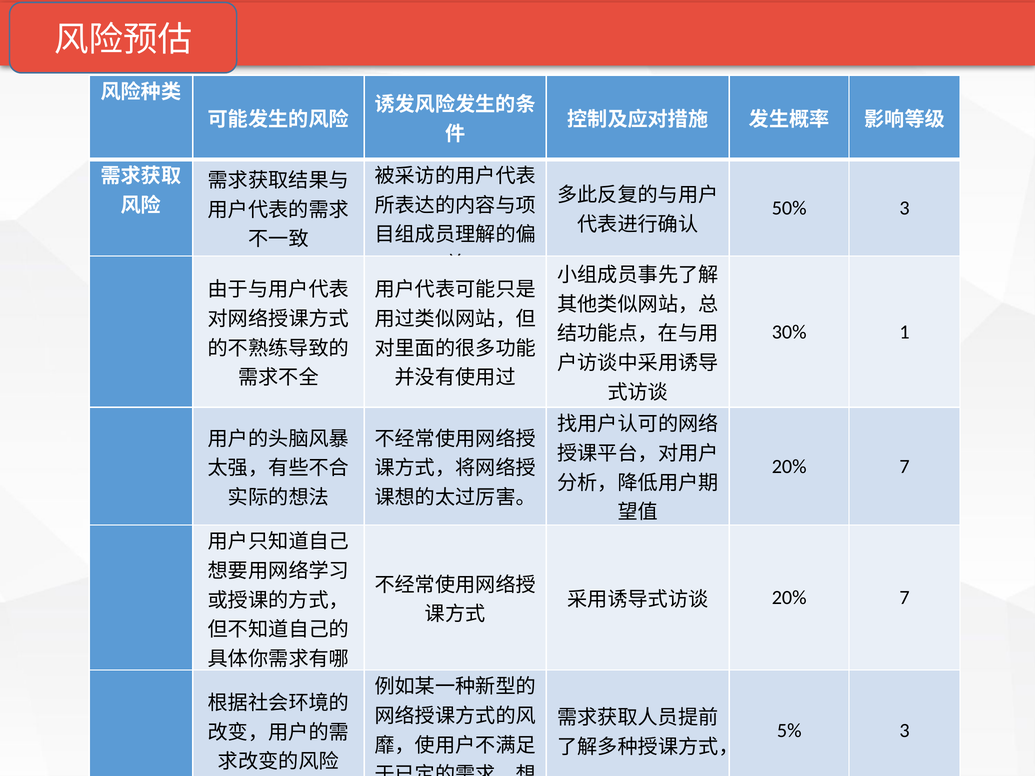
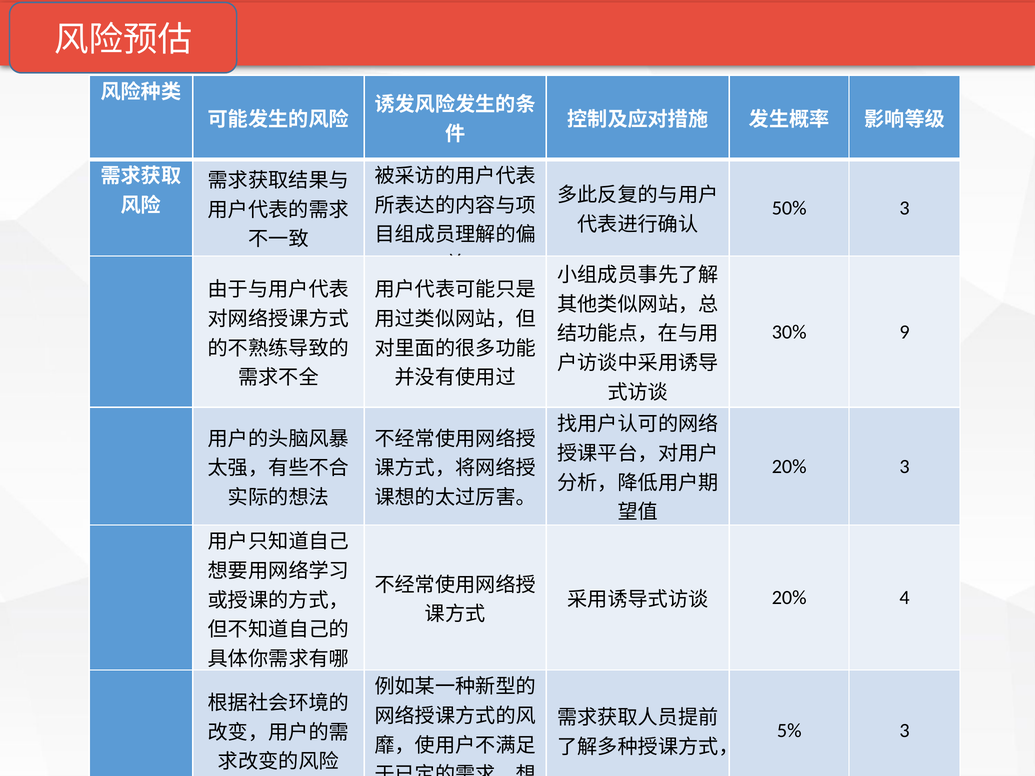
1: 1 -> 9 (905, 332)
7: 7 -> 3 (905, 467)
7: 7 -> 4 (905, 598)
